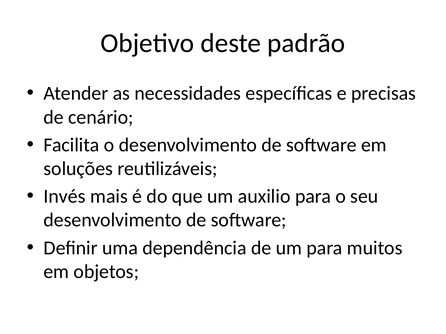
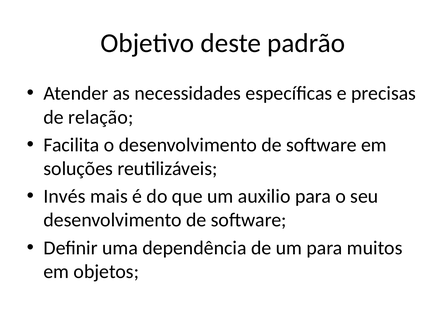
cenário: cenário -> relação (101, 117)
